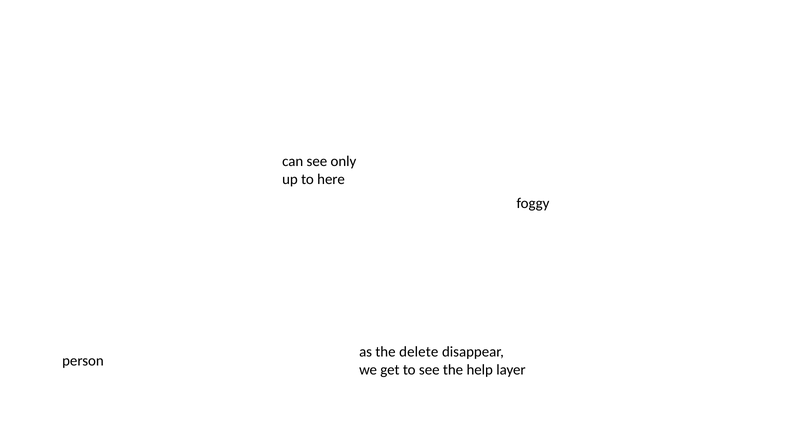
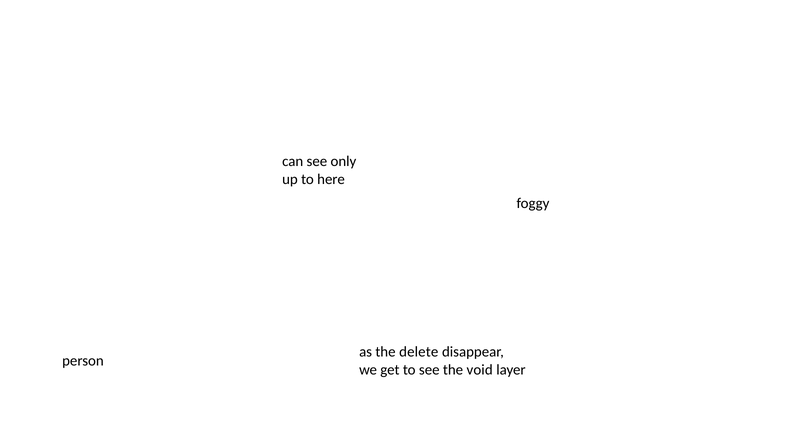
help: help -> void (480, 369)
